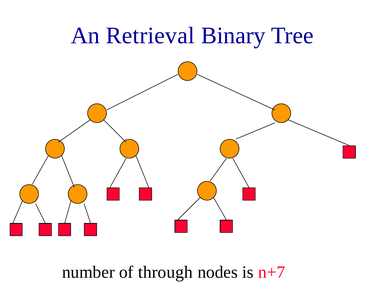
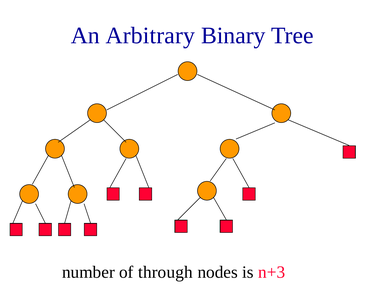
Retrieval: Retrieval -> Arbitrary (150, 36)
n+7: n+7 -> n+3 (272, 272)
